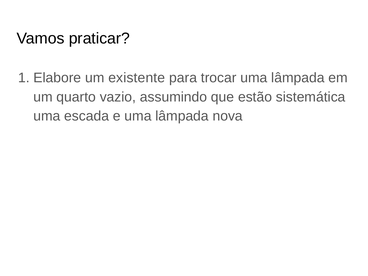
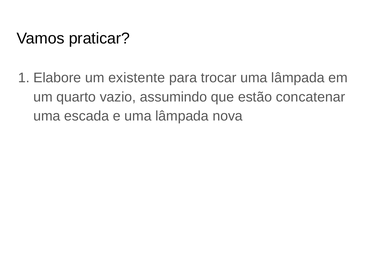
sistemática: sistemática -> concatenar (311, 97)
